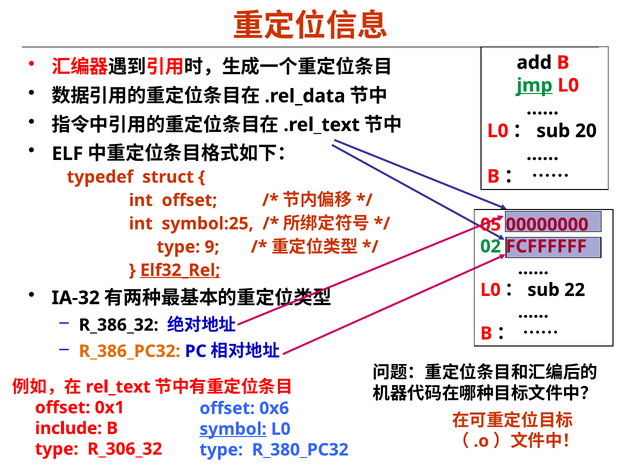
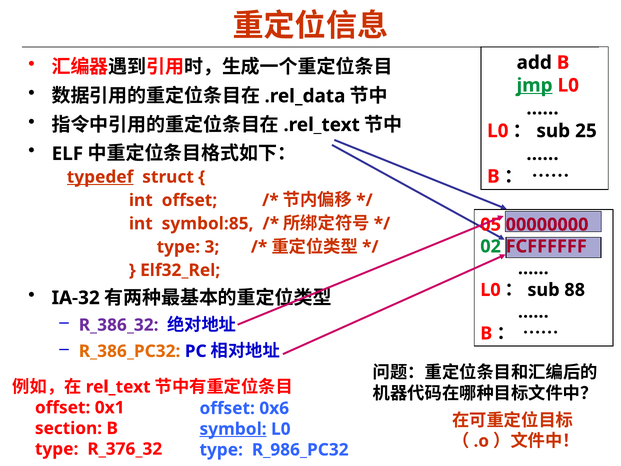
20: 20 -> 25 (586, 131)
typedef underline: none -> present (100, 177)
symbol:25: symbol:25 -> symbol:85 (208, 223)
9: 9 -> 3 (212, 247)
Elf32_Rel underline: present -> none (180, 270)
22: 22 -> 88 (575, 290)
R_386_32 colour: black -> purple (119, 325)
include: include -> section (68, 428)
R_306_32: R_306_32 -> R_376_32 (125, 449)
R_380_PC32: R_380_PC32 -> R_986_PC32 (300, 450)
